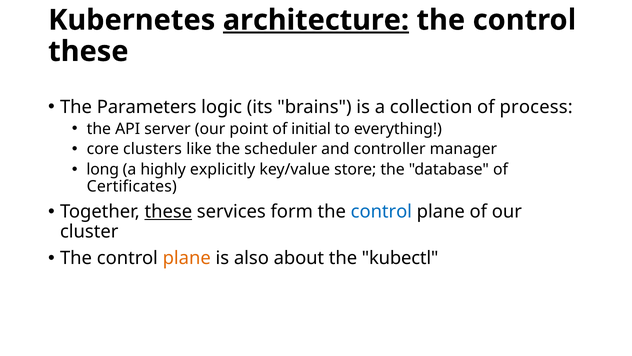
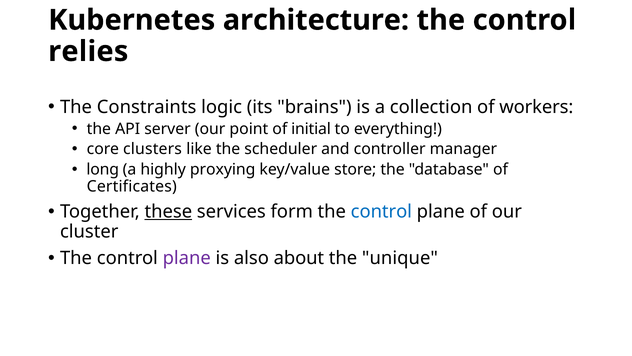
architecture underline: present -> none (316, 20)
these: these -> relies (88, 51)
Parameters: Parameters -> Constraints (147, 107)
process: process -> workers (536, 107)
explicitly: explicitly -> proxying (223, 169)
plane colour: orange -> purple (187, 258)
kubectl: kubectl -> unique (400, 258)
